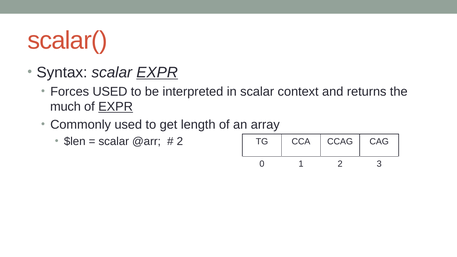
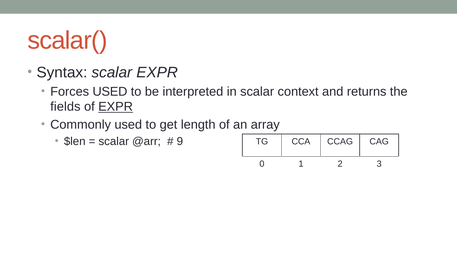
EXPR underline: present -> none (157, 72)
much: much -> fields (65, 107)
2: 2 -> 9 (180, 141)
